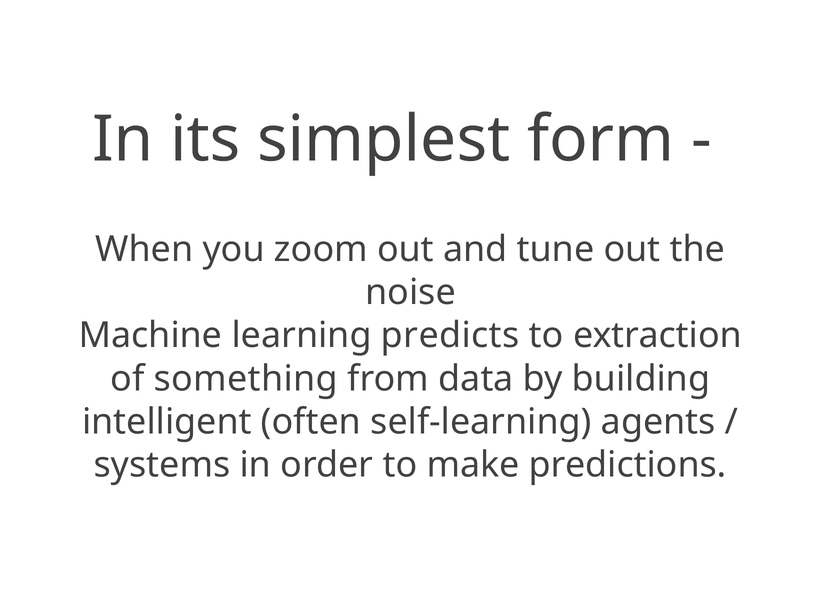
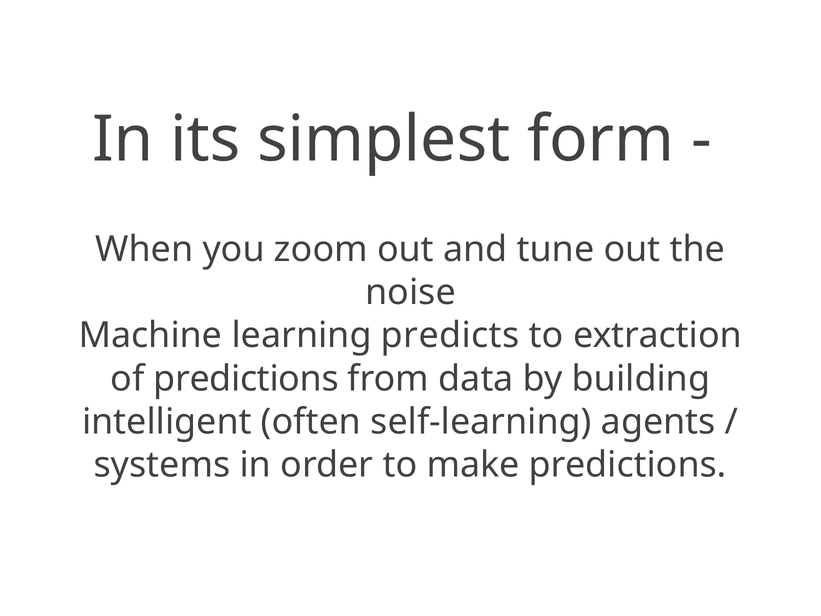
of something: something -> predictions (246, 379)
